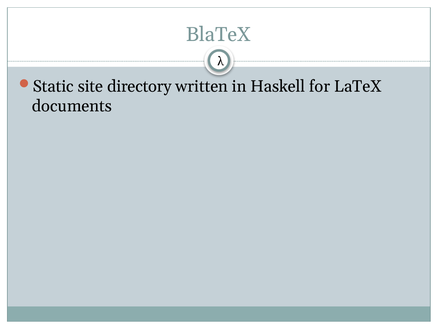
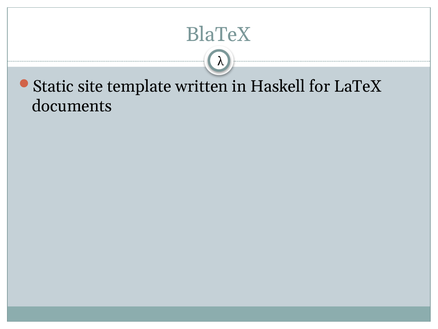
directory: directory -> template (139, 86)
